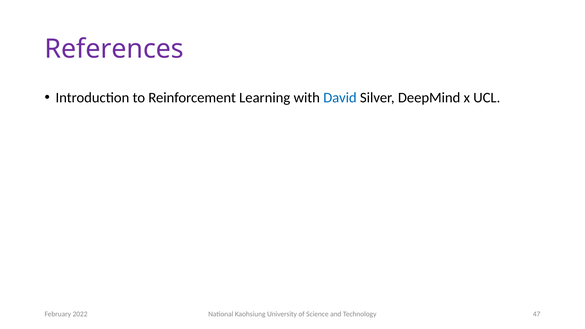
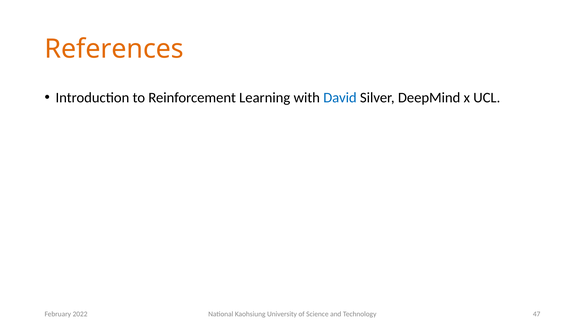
References colour: purple -> orange (114, 49)
